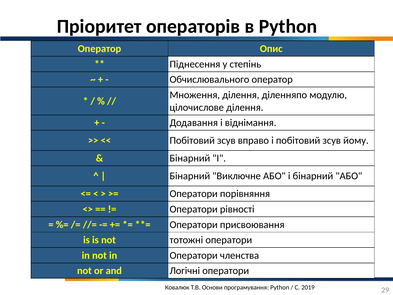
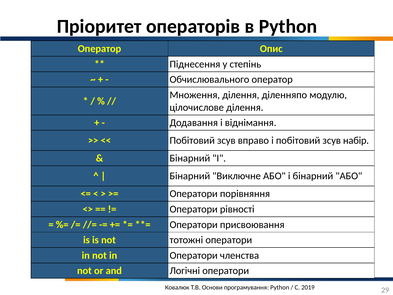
йому: йому -> набір (356, 140)
